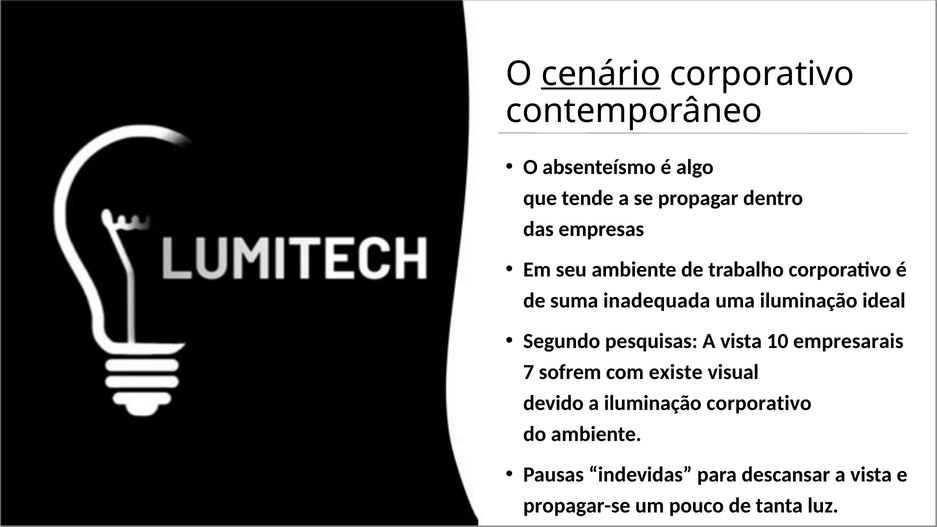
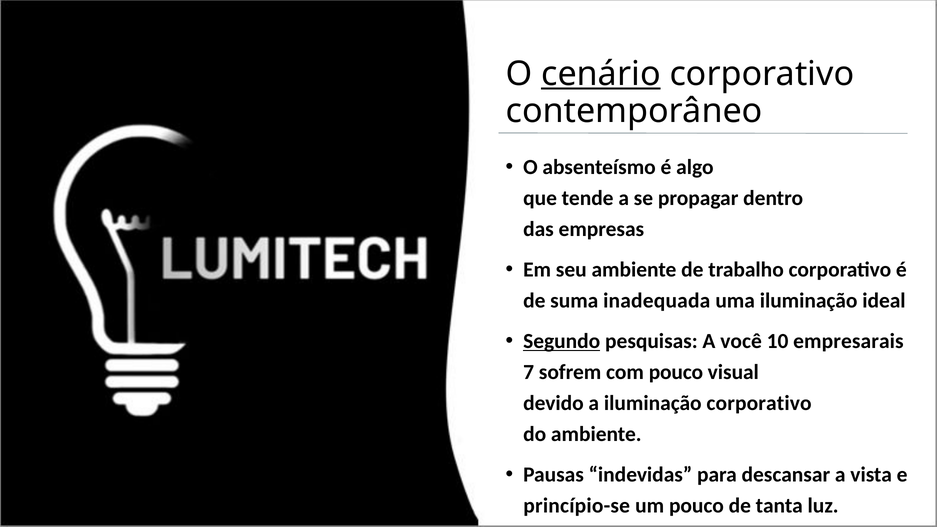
Segundo underline: none -> present (562, 341)
pesquisas A vista: vista -> você (741, 341)
com existe: existe -> pouco (676, 372)
propagar-se: propagar-se -> princípio-se (577, 506)
